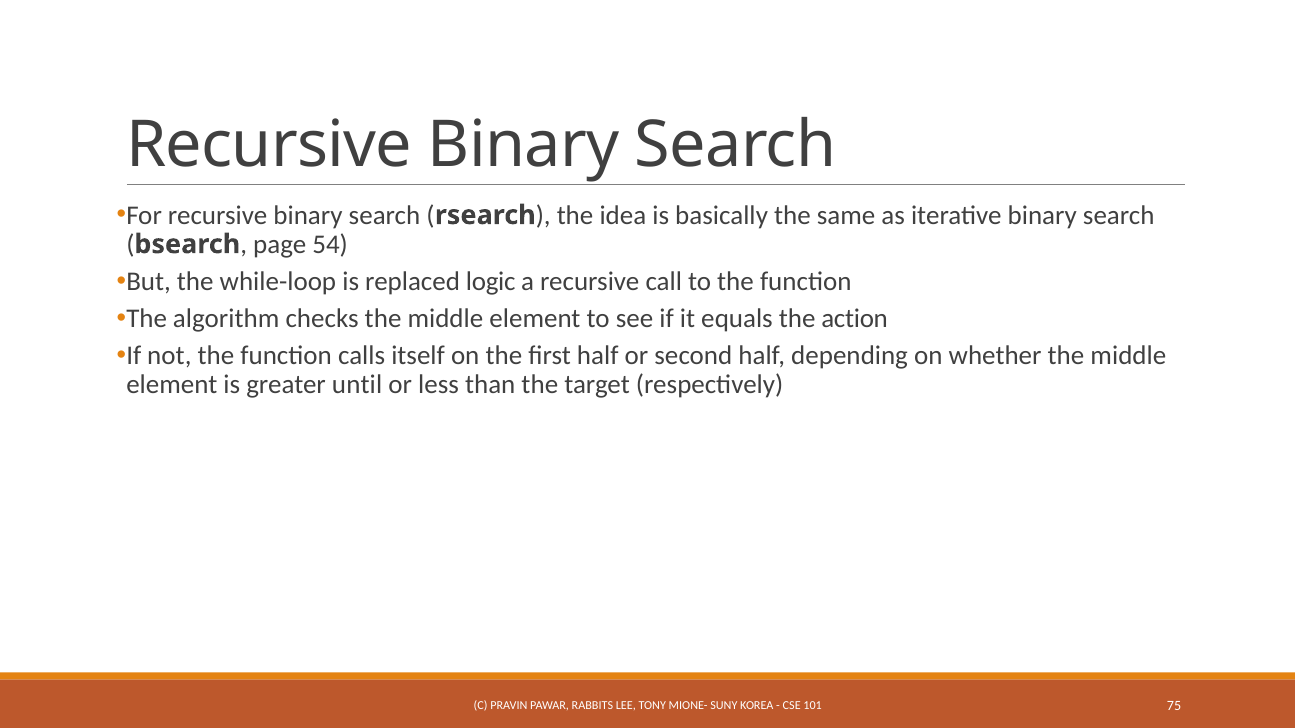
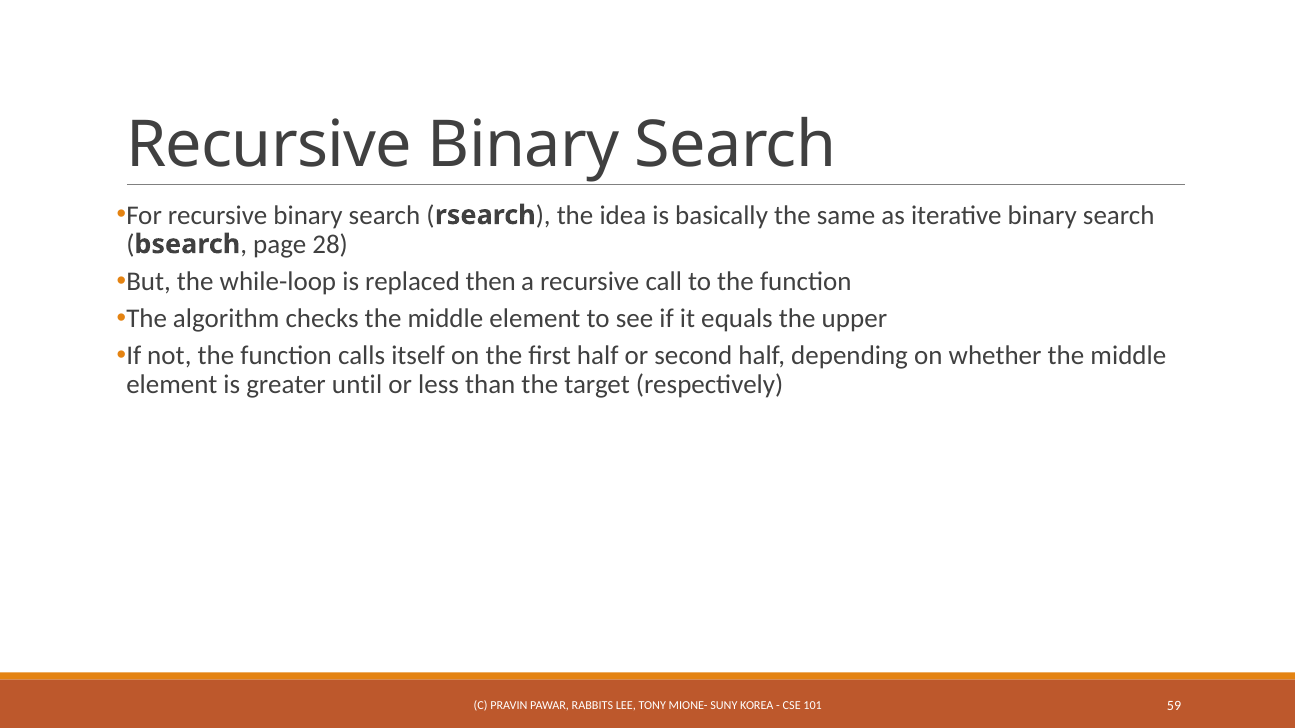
54: 54 -> 28 (330, 244)
logic: logic -> then (491, 282)
action: action -> upper (854, 319)
75: 75 -> 59 (1174, 706)
